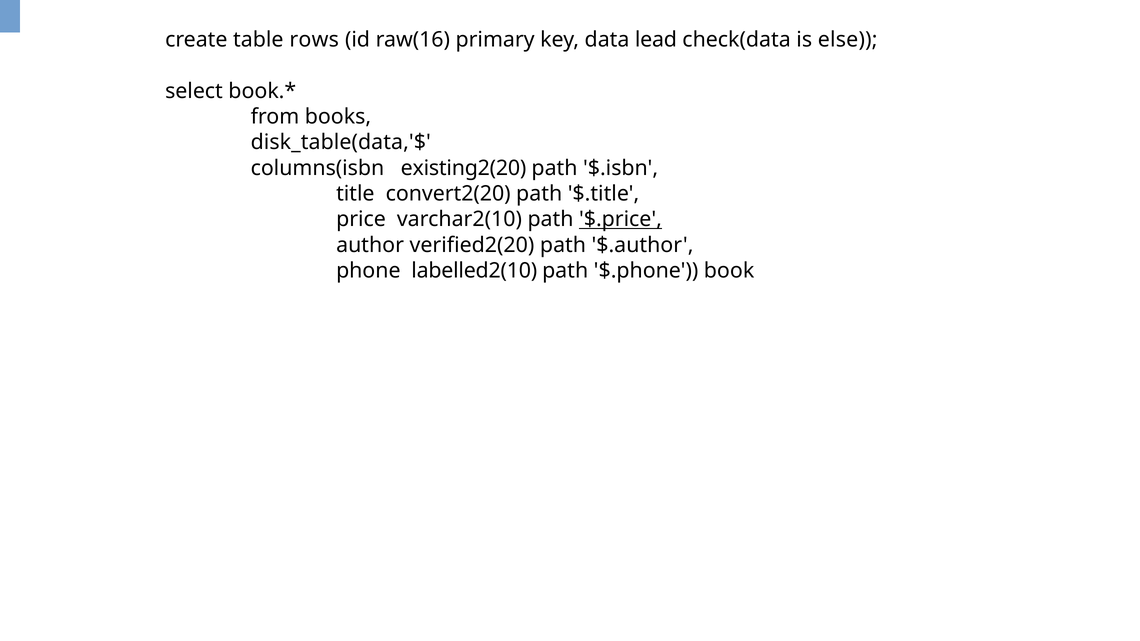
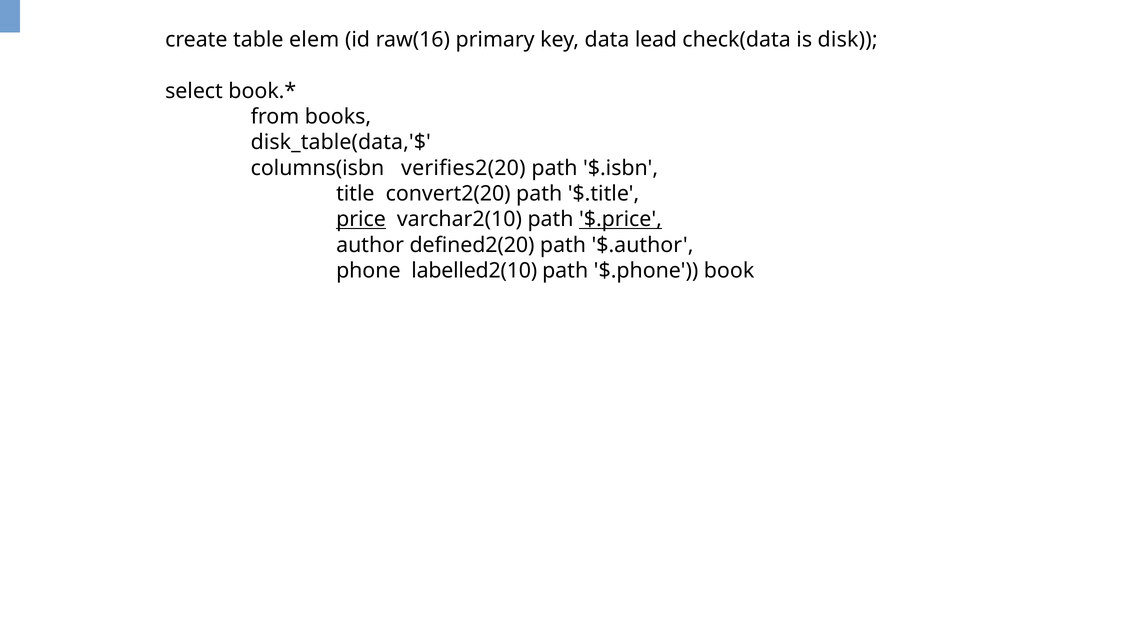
rows: rows -> elem (314, 40)
else: else -> disk (848, 40)
existing2(20: existing2(20 -> verifies2(20 (463, 168)
price underline: none -> present (361, 219)
verified2(20: verified2(20 -> defined2(20 (472, 245)
